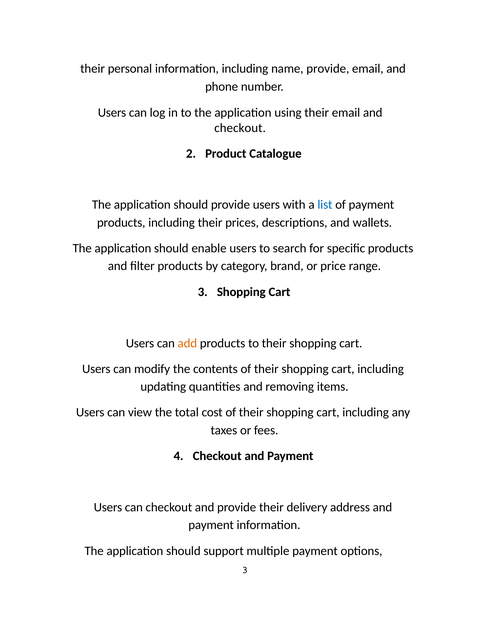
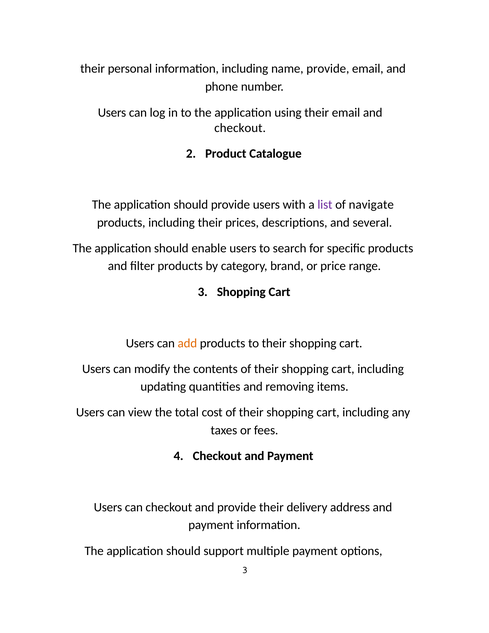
list colour: blue -> purple (325, 205)
of payment: payment -> navigate (371, 205)
wallets: wallets -> several (372, 223)
